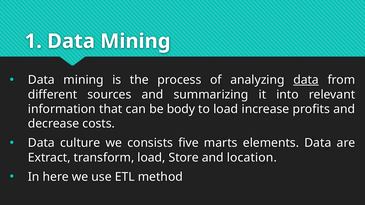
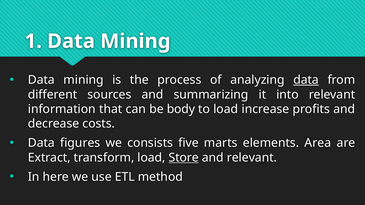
culture: culture -> figures (80, 143)
elements Data: Data -> Area (318, 143)
Store underline: none -> present (184, 158)
and location: location -> relevant (252, 158)
